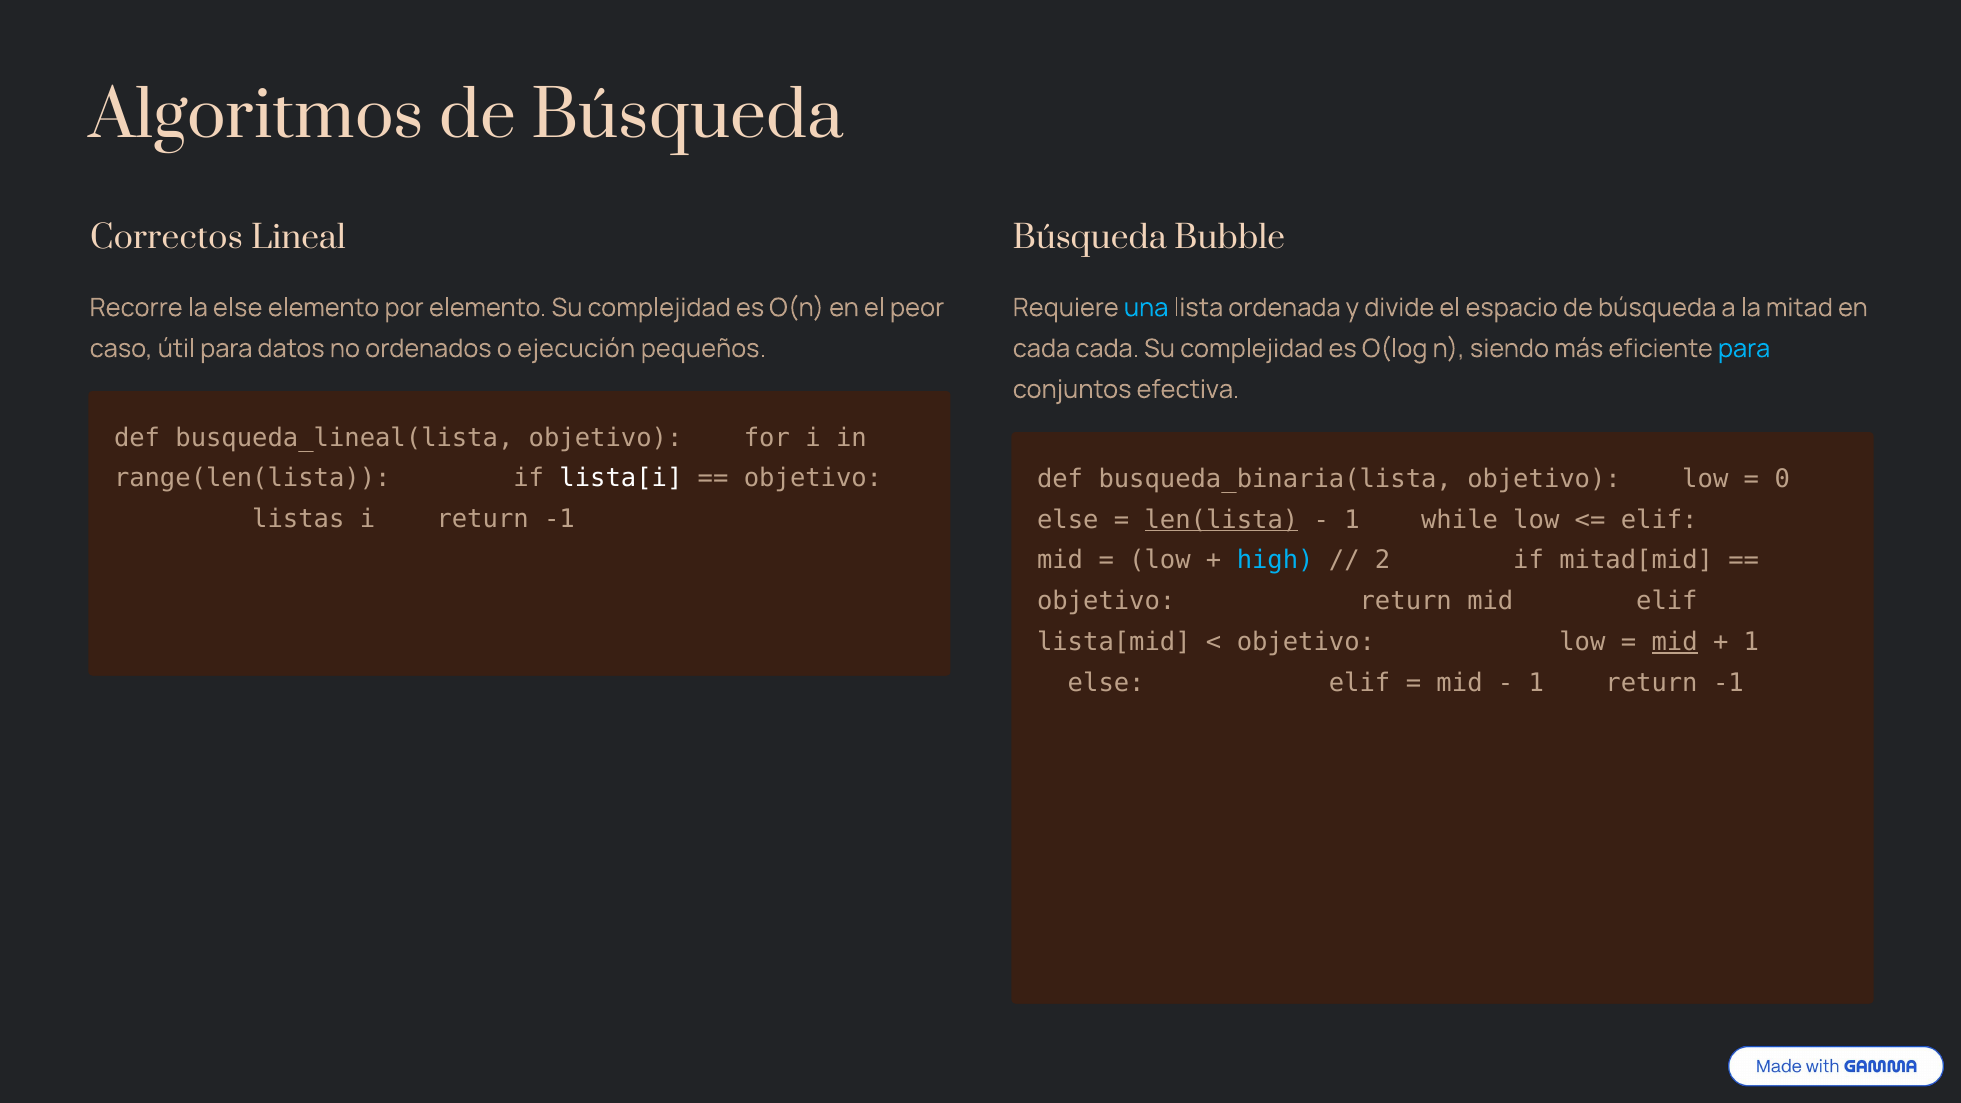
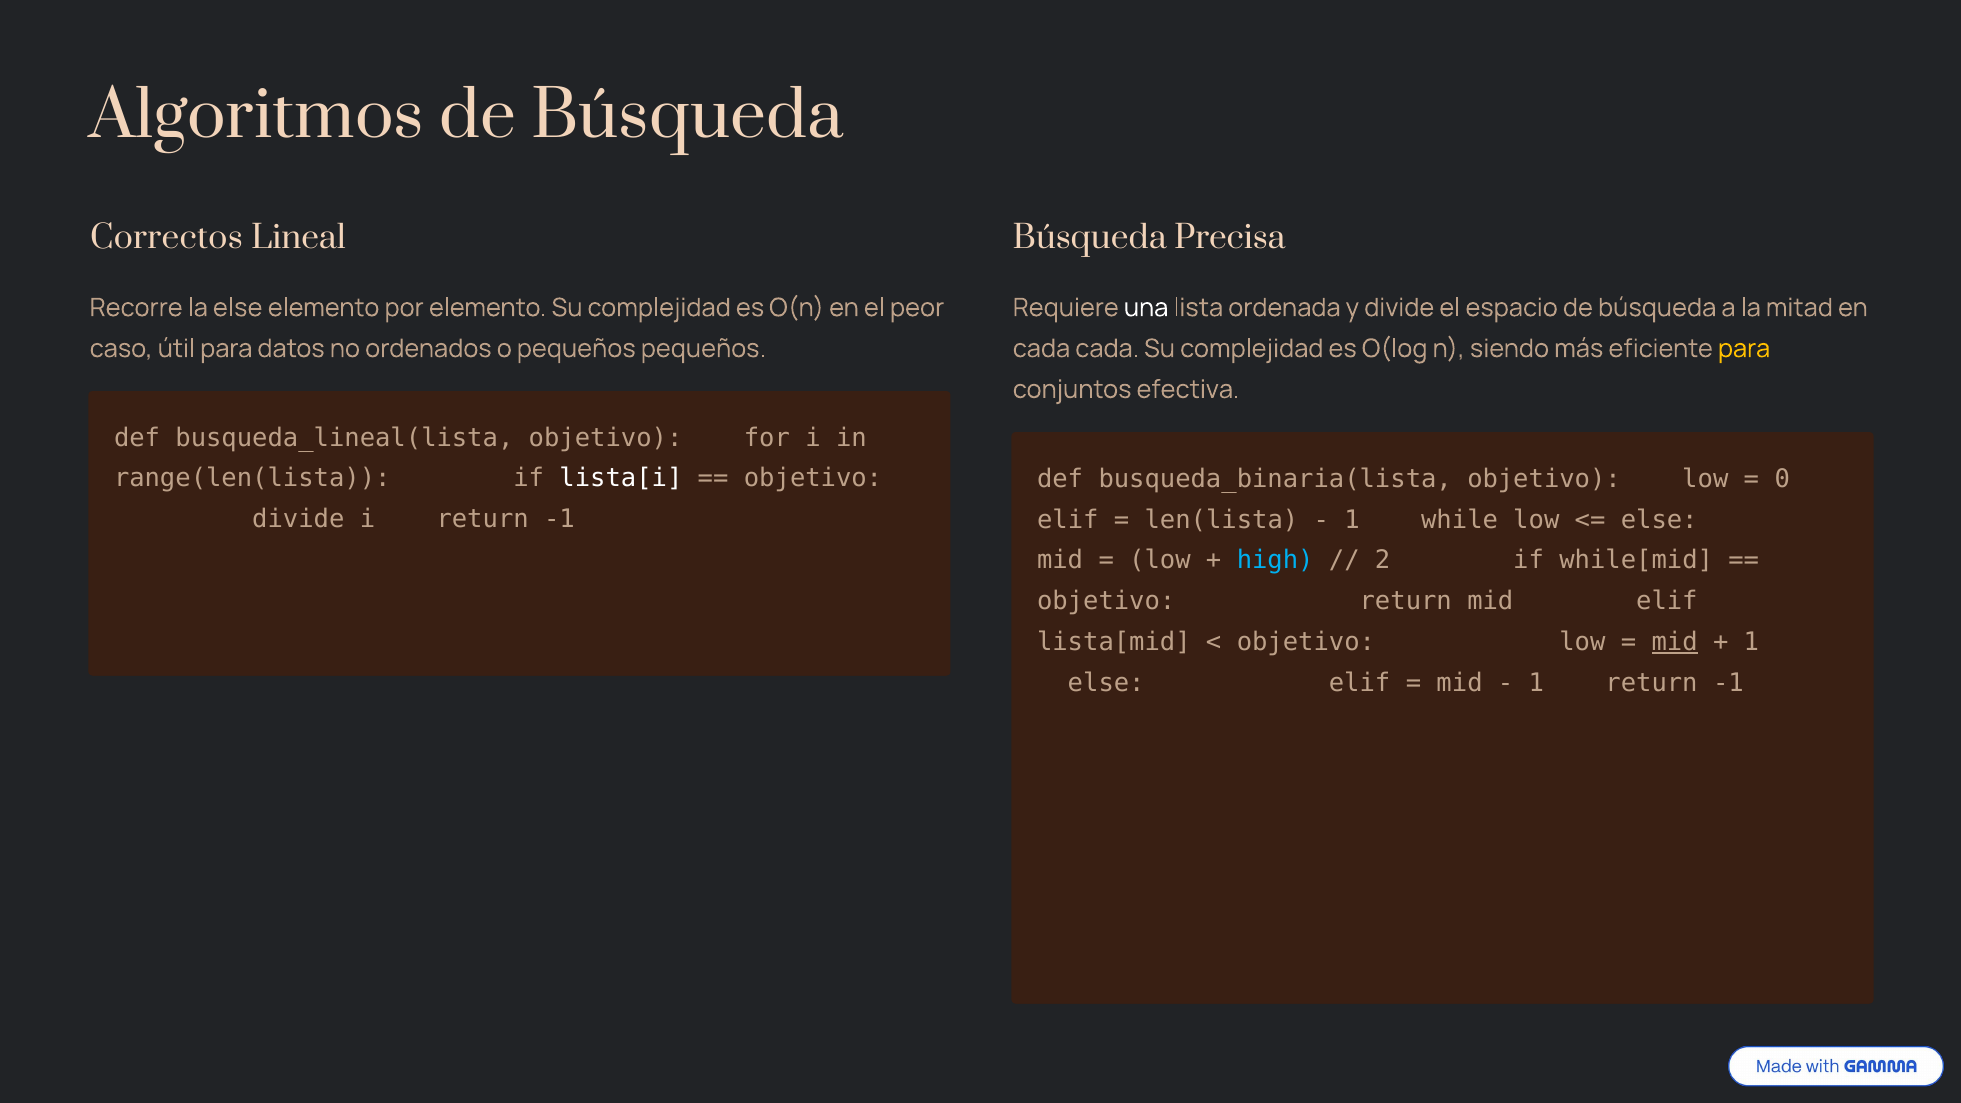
Bubble: Bubble -> Precisa (1230, 238)
una colour: light blue -> white (1146, 308)
o ejecución: ejecución -> pequeños (576, 349)
para colour: light blue -> yellow (1744, 349)
listas: listas -> divide (298, 519)
else: else -> elif (1068, 520)
len(lista underline: present -> none (1221, 520)
elif: elif -> else (1659, 520)
mitad[mid: mitad[mid -> while[mid (1636, 561)
